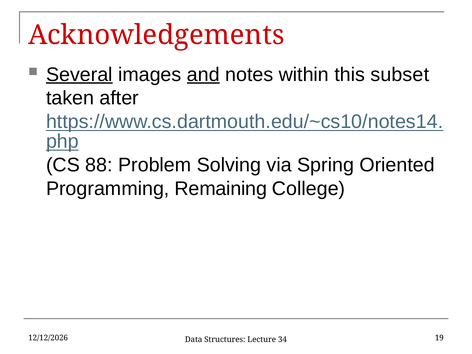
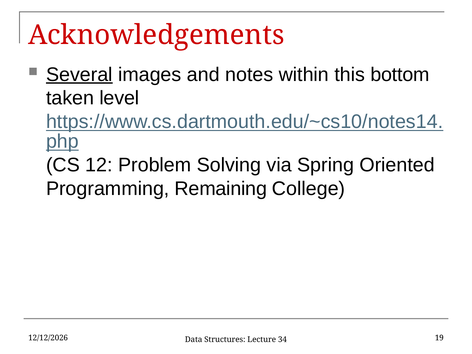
and underline: present -> none (203, 75)
subset: subset -> bottom (400, 75)
after: after -> level (119, 98)
88: 88 -> 12 (99, 165)
